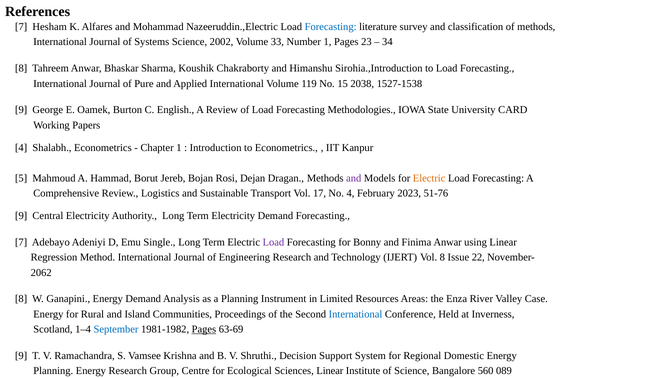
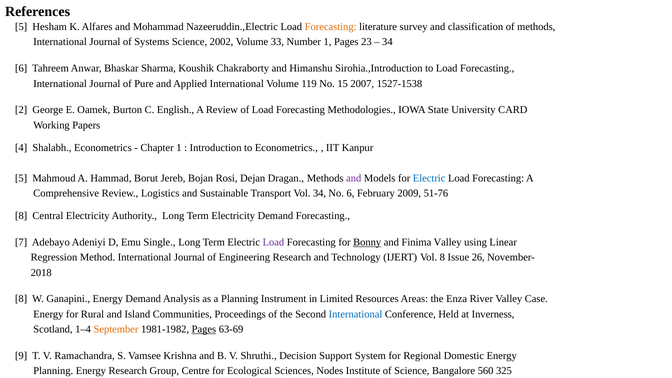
7: 7 -> 5 (21, 27)
Forecasting colour: blue -> orange (331, 27)
8: 8 -> 6 (21, 68)
2038: 2038 -> 2007 (362, 84)
9: 9 -> 2 (21, 110)
Electric colour: orange -> blue (429, 178)
Vol 17: 17 -> 34 (320, 193)
No 4: 4 -> 6 (350, 193)
2023: 2023 -> 2009 (409, 193)
9: 9 -> 8 (21, 216)
Bonny underline: none -> present (367, 242)
Finima Anwar: Anwar -> Valley (448, 242)
22: 22 -> 26 (478, 257)
2062: 2062 -> 2018 (41, 273)
September colour: blue -> orange (116, 329)
Sciences Linear: Linear -> Nodes (330, 371)
089: 089 -> 325 (504, 371)
